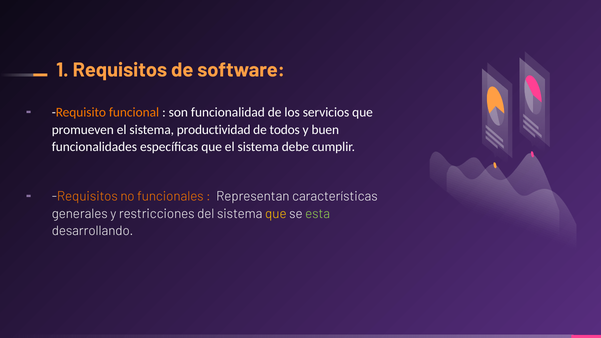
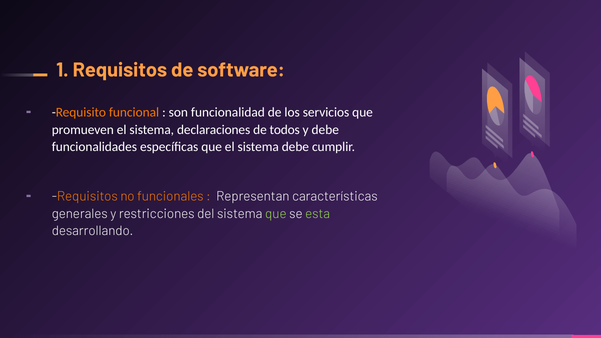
productividad: productividad -> declaraciones (214, 130)
y buen: buen -> debe (325, 130)
que colour: yellow -> light green (276, 214)
